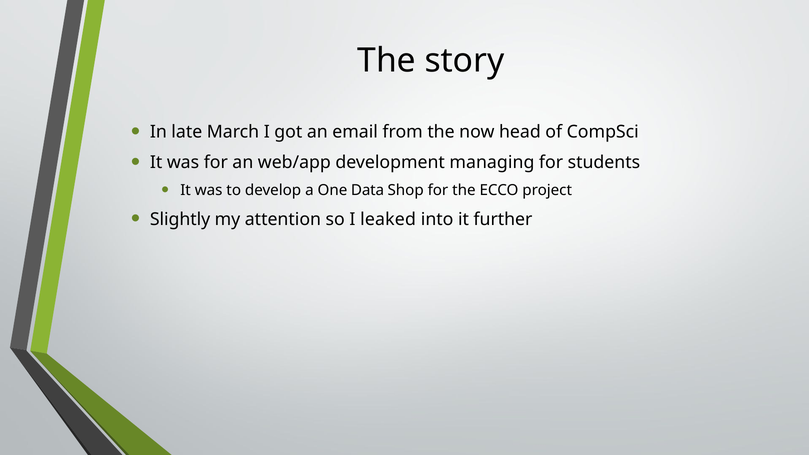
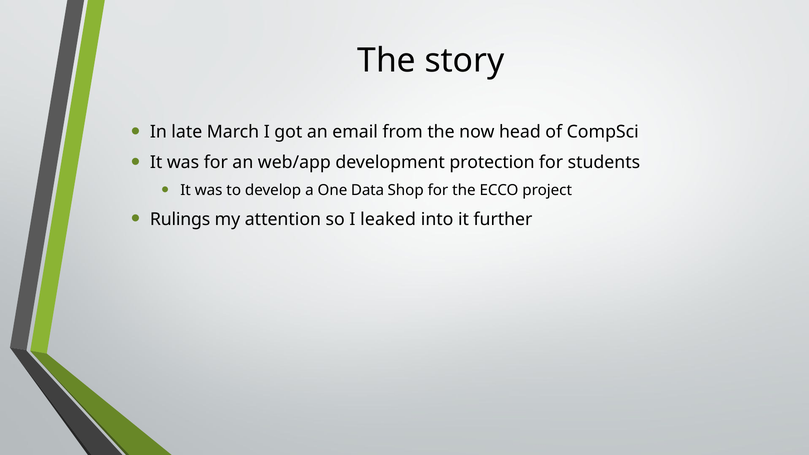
managing: managing -> protection (492, 162)
Slightly: Slightly -> Rulings (180, 219)
